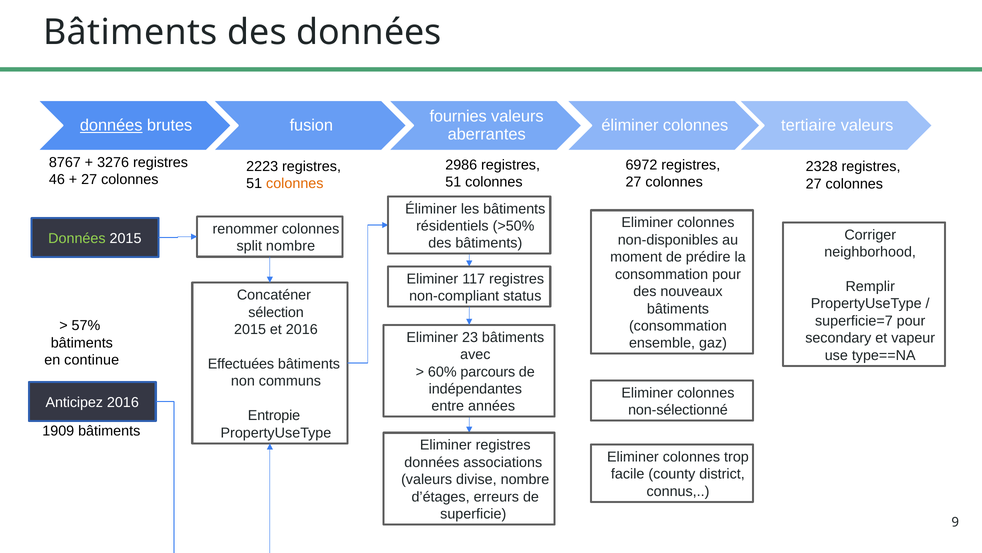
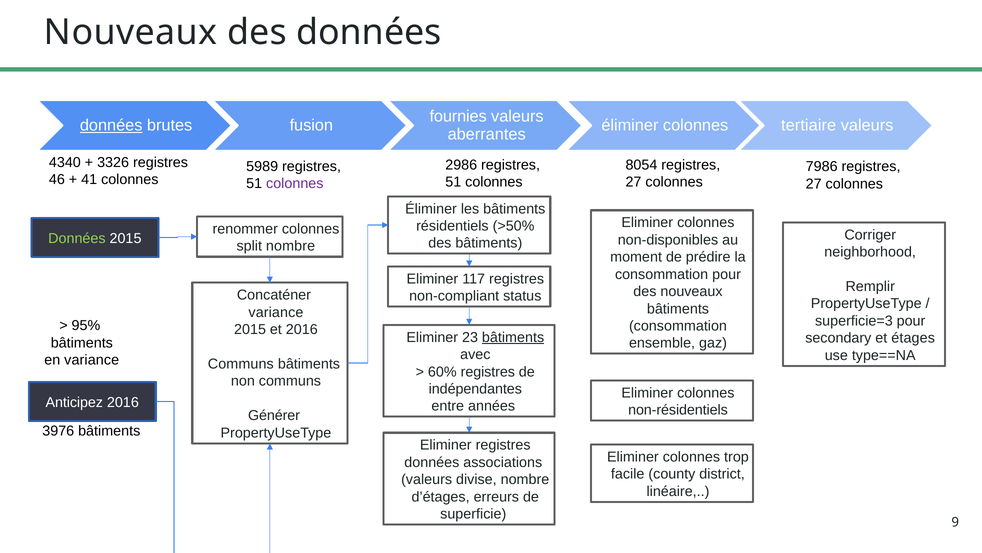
Bâtiments: Bâtiments -> Nouveaux (130, 33)
8767: 8767 -> 4340 (65, 162)
3276: 3276 -> 3326 (113, 162)
6972: 6972 -> 8054 (641, 165)
2223: 2223 -> 5989 (262, 166)
2328: 2328 -> 7986 (822, 166)
27: 27 -> 41 (89, 180)
colonnes colour: orange -> purple (295, 183)
sélection: sélection -> variance (276, 312)
superficie=7: superficie=7 -> superficie=3 (854, 321)
57%: 57% -> 95% (86, 325)
bâtiments underline: none -> present (513, 337)
vapeur: vapeur -> étages (913, 338)
en continue: continue -> variance (92, 360)
Effectuées: Effectuées -> Communs (241, 364)
60% parcours: parcours -> registres (488, 371)
non-sélectionné: non-sélectionné -> non-résidentiels (678, 410)
Entropie: Entropie -> Générer (274, 415)
1909: 1909 -> 3976 (58, 431)
connus: connus -> linéaire (678, 491)
